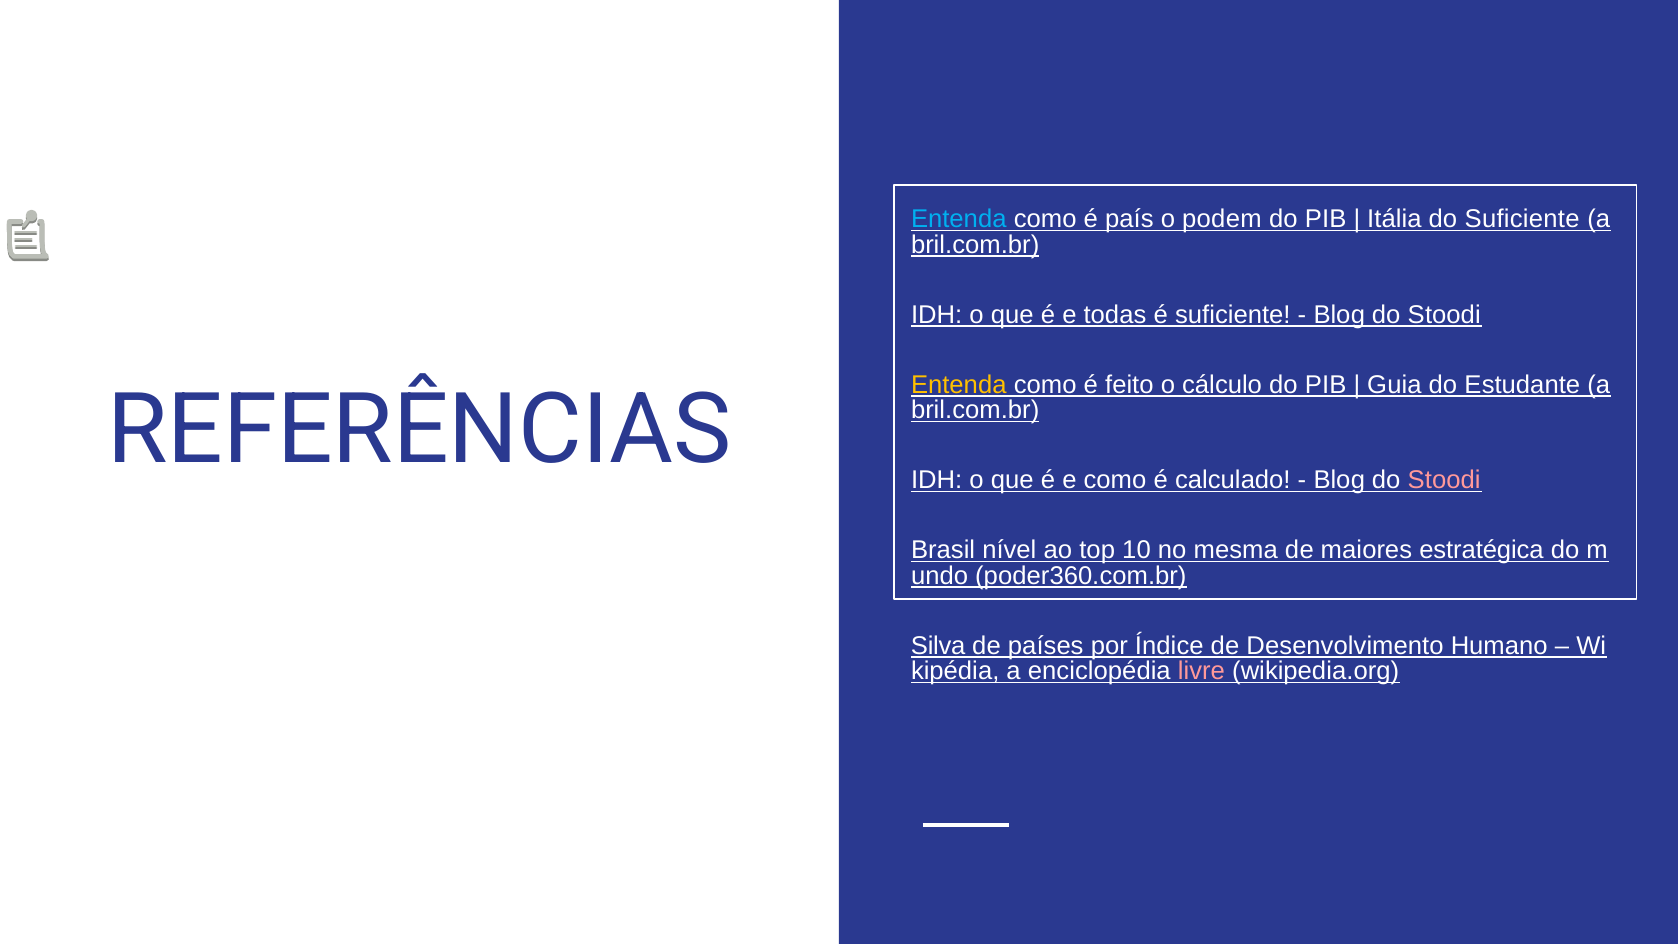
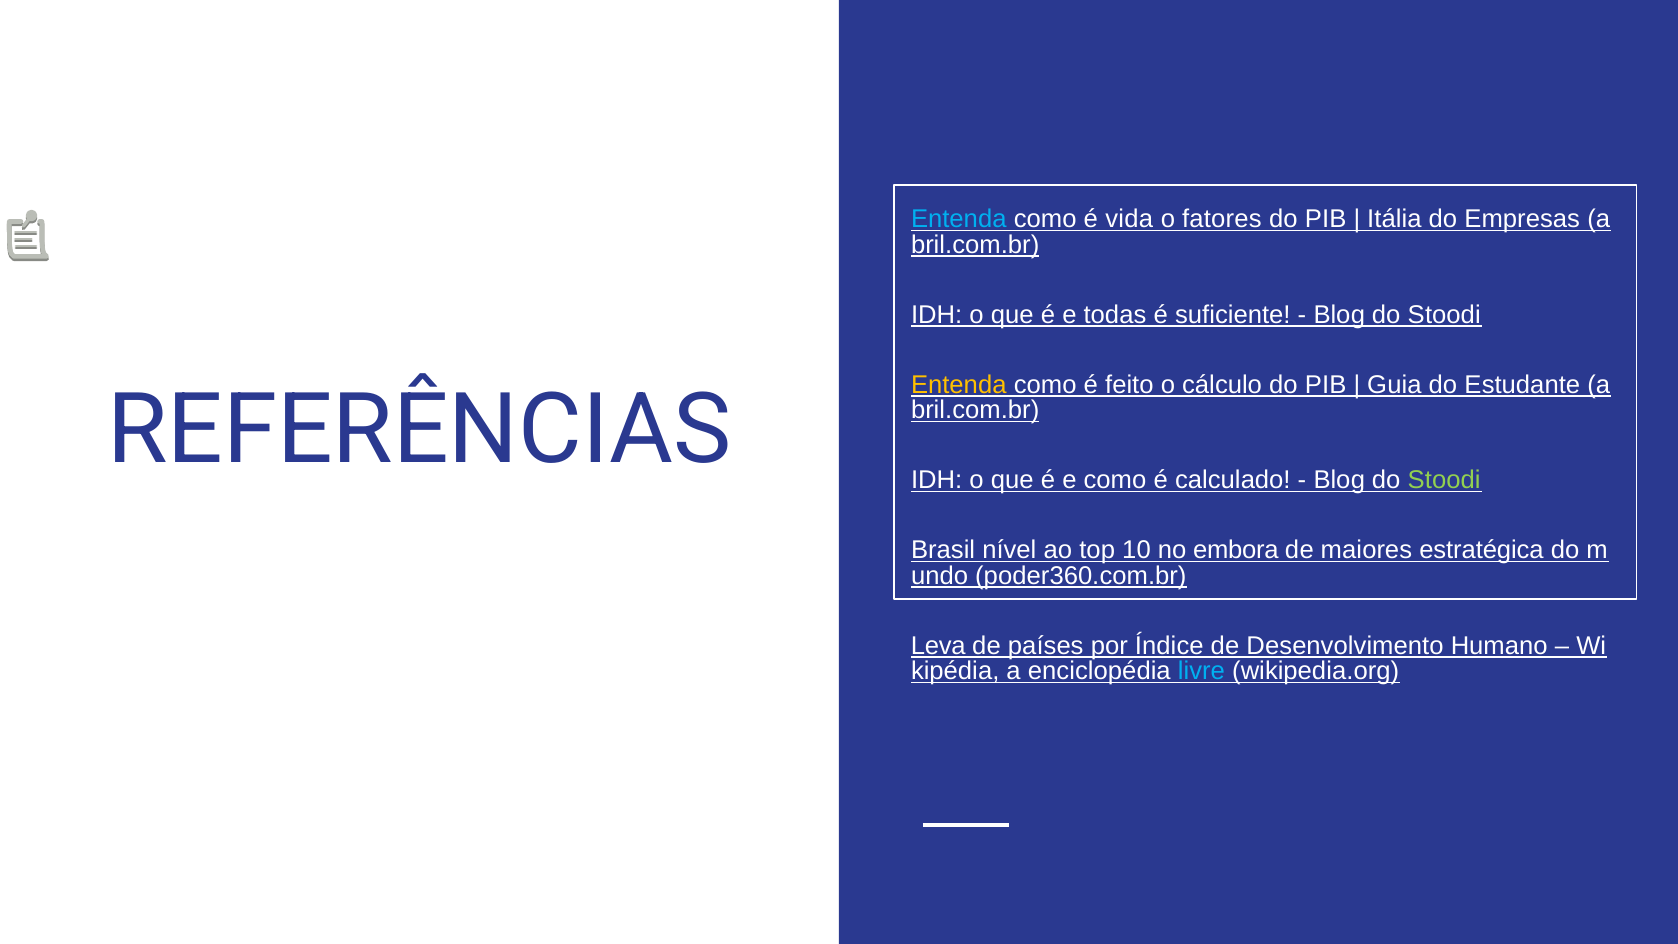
país: país -> vida (1129, 219)
podem: podem -> fatores (1222, 219)
do Suficiente: Suficiente -> Empresas (1522, 219)
Stoodi colour: pink -> light green (1444, 480)
mesma: mesma -> embora (1236, 550)
Silva: Silva -> Leva (938, 646)
livre colour: pink -> light blue (1201, 671)
